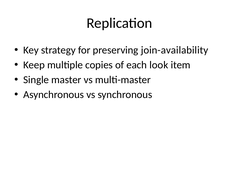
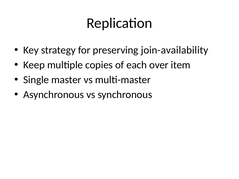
look: look -> over (159, 65)
